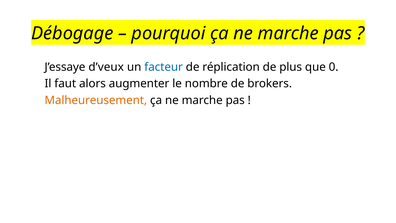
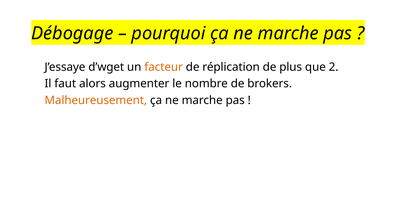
d’veux: d’veux -> d’wget (106, 67)
facteur colour: blue -> orange (164, 67)
0: 0 -> 2 (334, 67)
